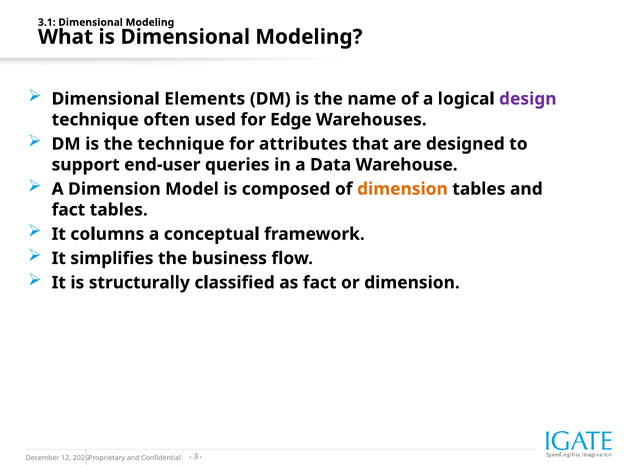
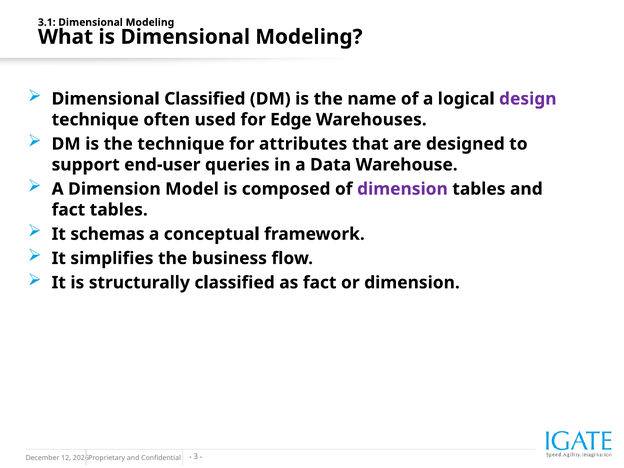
Dimensional Elements: Elements -> Classified (205, 99)
dimension colour: orange -> purple (402, 189)
columns: columns -> schemas (107, 234)
